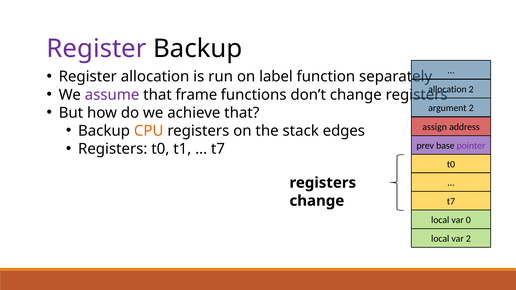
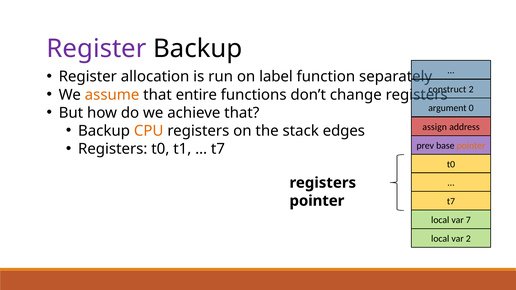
allocation: allocation -> construct (447, 89)
assume colour: purple -> orange (112, 95)
frame: frame -> entire (196, 95)
argument 2: 2 -> 0 (471, 108)
pointer colour: purple -> orange (471, 146)
change: change -> pointer (317, 201)
0: 0 -> 7 (468, 220)
